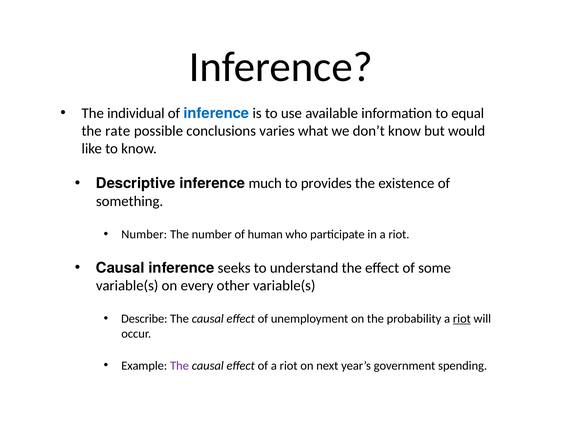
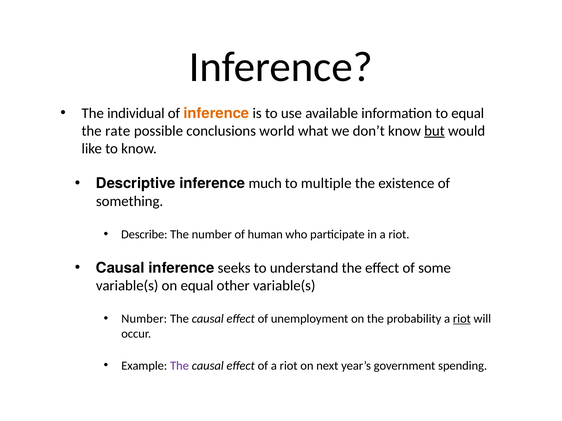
inference colour: blue -> orange (216, 113)
varies: varies -> world (277, 131)
but underline: none -> present (434, 131)
provides: provides -> multiple (326, 184)
Number: Number -> Describe (144, 235)
on every: every -> equal (197, 286)
Describe: Describe -> Number (144, 319)
